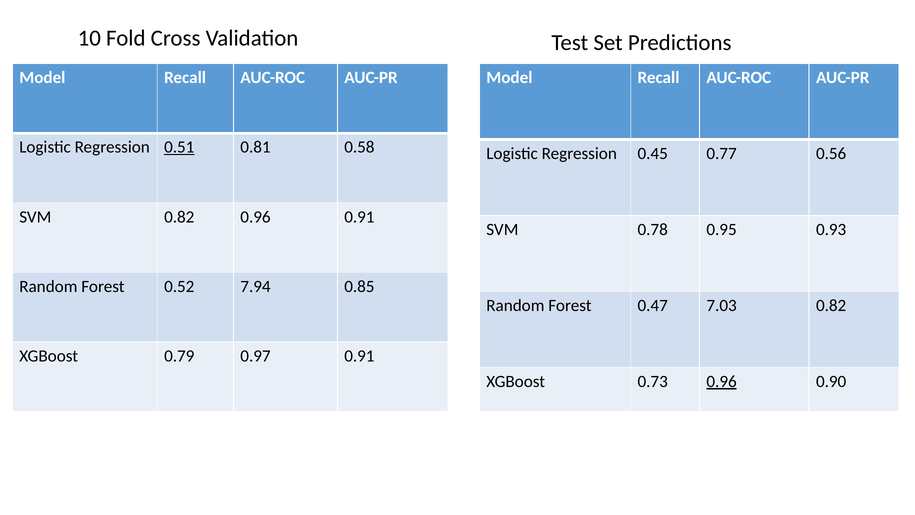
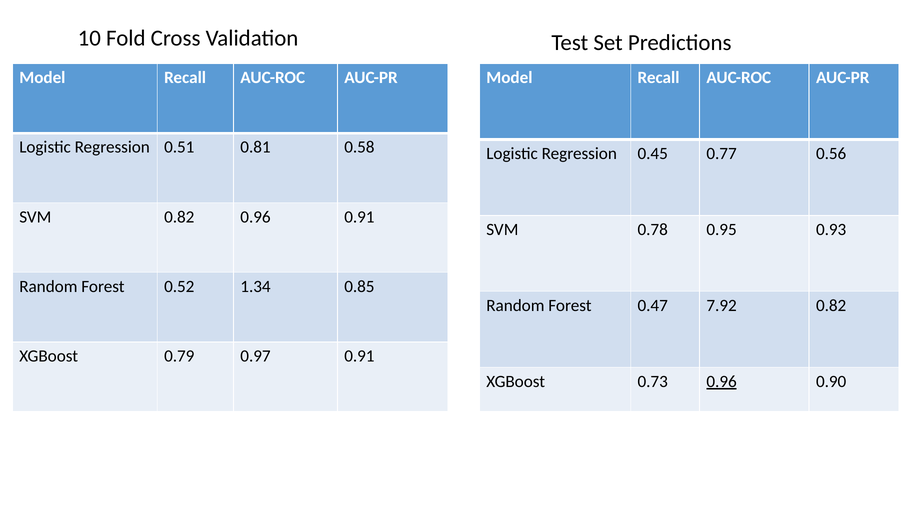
0.51 underline: present -> none (179, 147)
7.94: 7.94 -> 1.34 (256, 286)
7.03: 7.03 -> 7.92 (722, 305)
